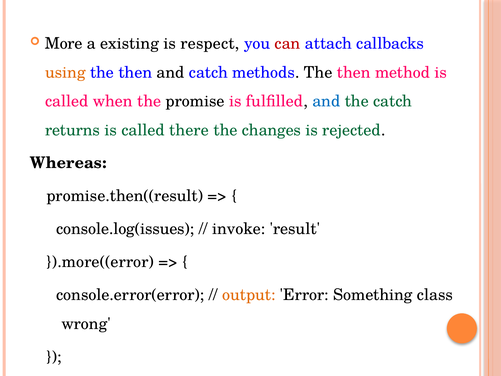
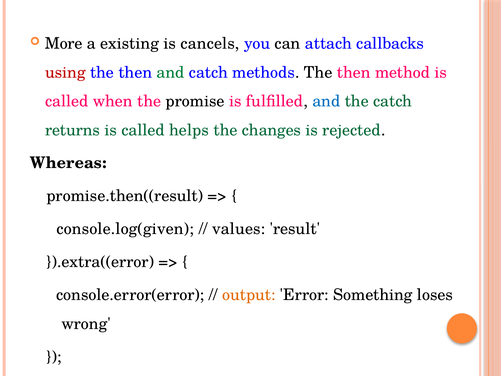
respect: respect -> cancels (210, 44)
can colour: red -> black (287, 44)
using colour: orange -> red (65, 72)
and colour: black -> green (171, 72)
there: there -> helps (189, 130)
console.log(issues: console.log(issues -> console.log(given (125, 229)
invoke: invoke -> values (239, 229)
}).more((error: }).more((error -> }).extra((error (100, 262)
class: class -> loses (435, 295)
